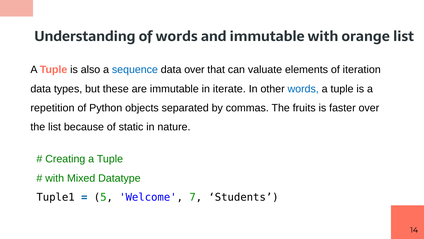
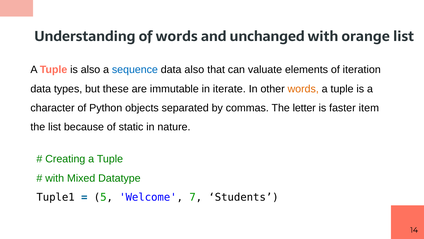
and immutable: immutable -> unchanged (267, 37)
data over: over -> also (194, 70)
words colour: blue -> orange (303, 89)
repetition: repetition -> character (52, 108)
fruits: fruits -> letter (304, 108)
faster over: over -> item (369, 108)
